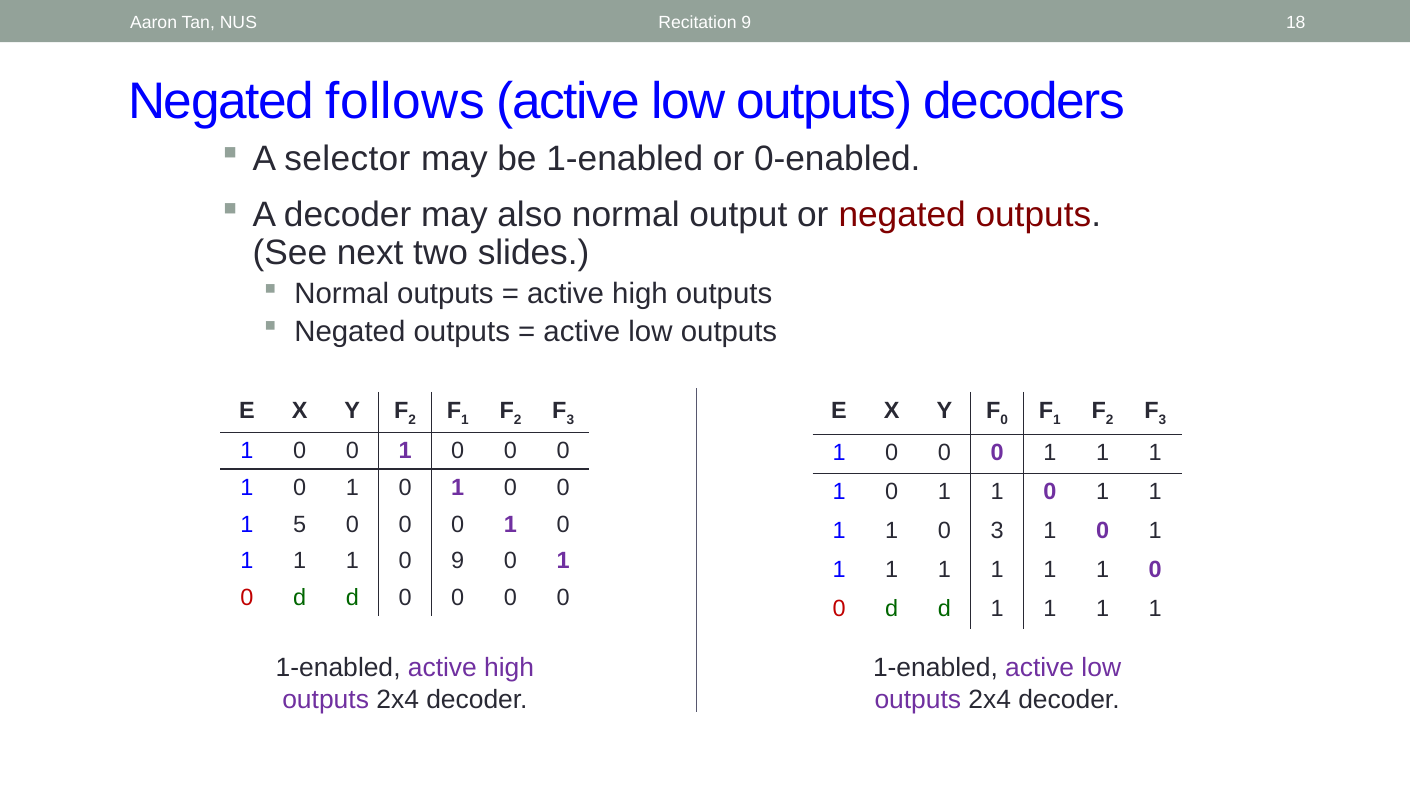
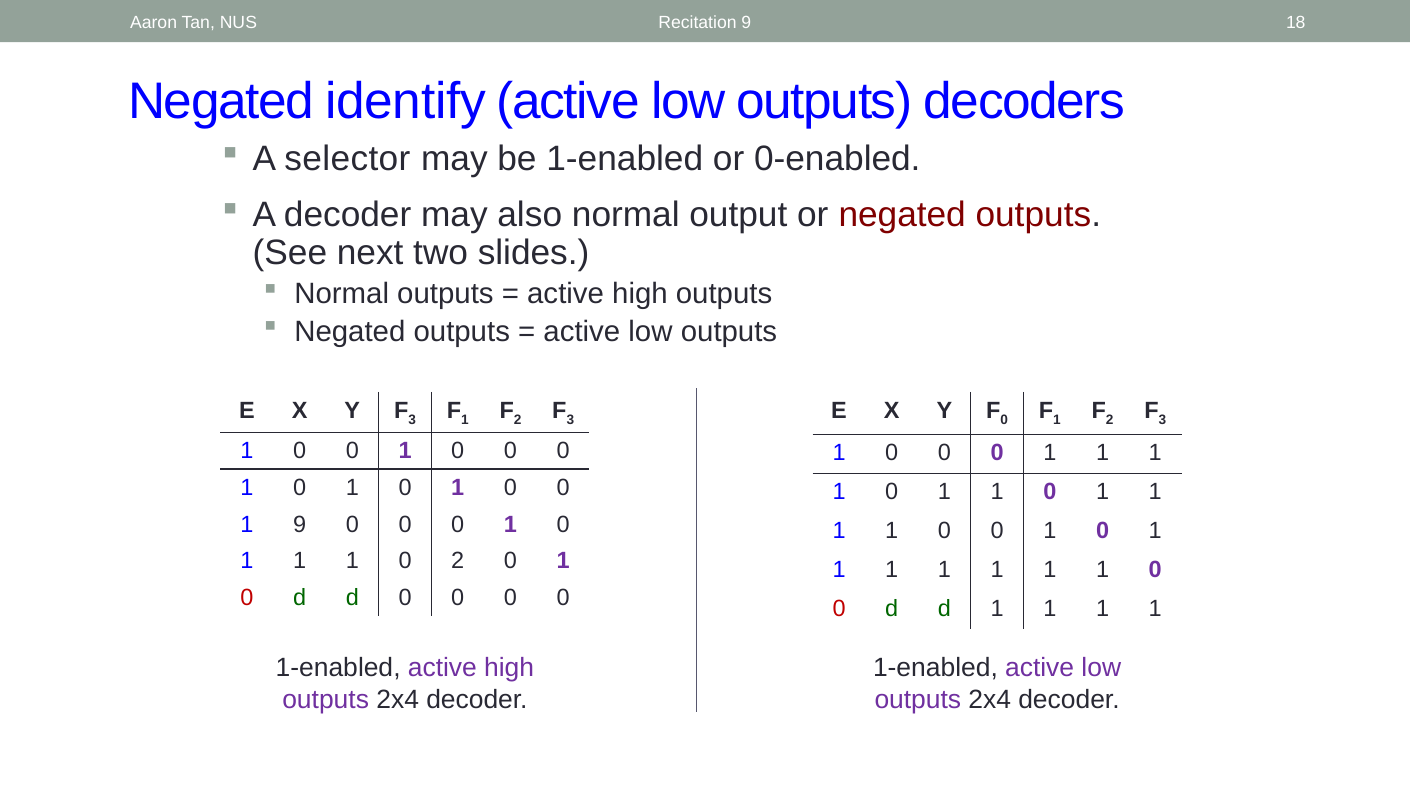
follows: follows -> identify (406, 101)
2: 2 -> 3 (412, 420)
1 5: 5 -> 9 (300, 525)
3: 3 -> 0 (997, 531)
0 9: 9 -> 2 (458, 561)
